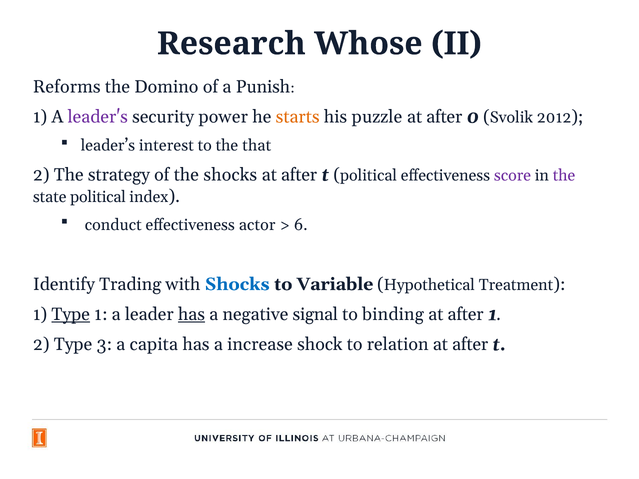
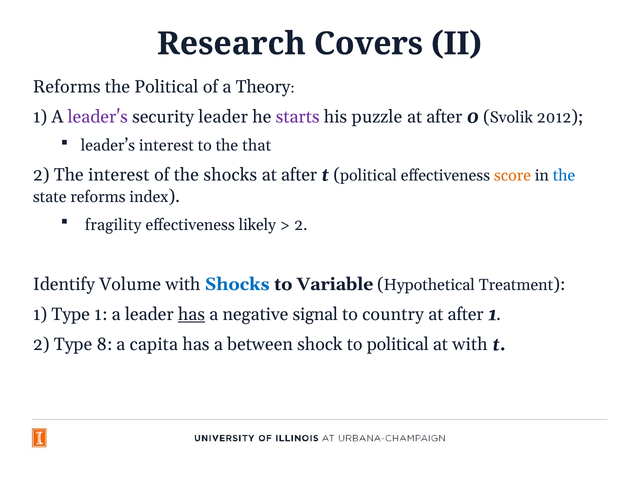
Whose: Whose -> Covers (368, 44)
the Domino: Domino -> Political (166, 87)
Punish: Punish -> Theory (263, 87)
security power: power -> leader (223, 117)
starts colour: orange -> purple (298, 117)
The strategy: strategy -> interest (119, 175)
score colour: purple -> orange (512, 176)
the colour: purple -> blue (564, 176)
state political: political -> reforms (98, 197)
conduct: conduct -> fragility (113, 225)
actor: actor -> likely (257, 225)
6: 6 -> 2 (301, 225)
Trading: Trading -> Volume (130, 284)
Type underline: present -> none (71, 315)
binding: binding -> country (393, 315)
3: 3 -> 8 (104, 345)
increase: increase -> between (260, 345)
to relation: relation -> political (398, 345)
after: after -> with (470, 345)
